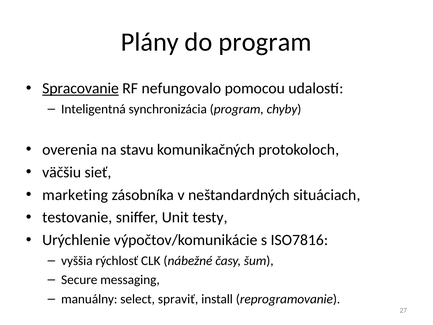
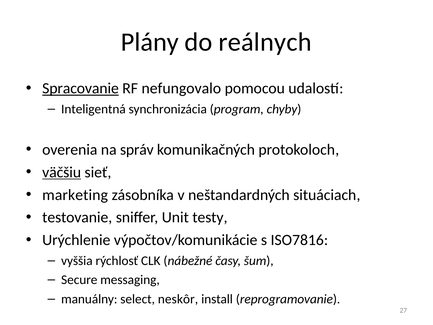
do program: program -> reálnych (265, 42)
stavu: stavu -> správ (137, 150)
väčšiu underline: none -> present (62, 172)
spraviť: spraviť -> neskôr (178, 299)
